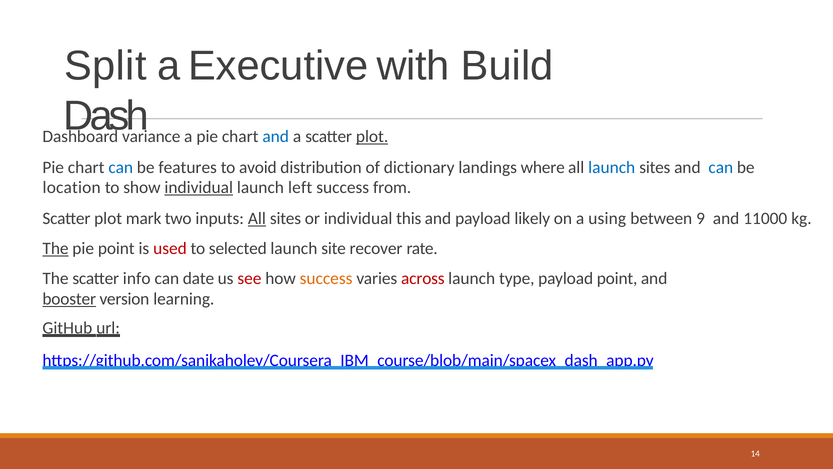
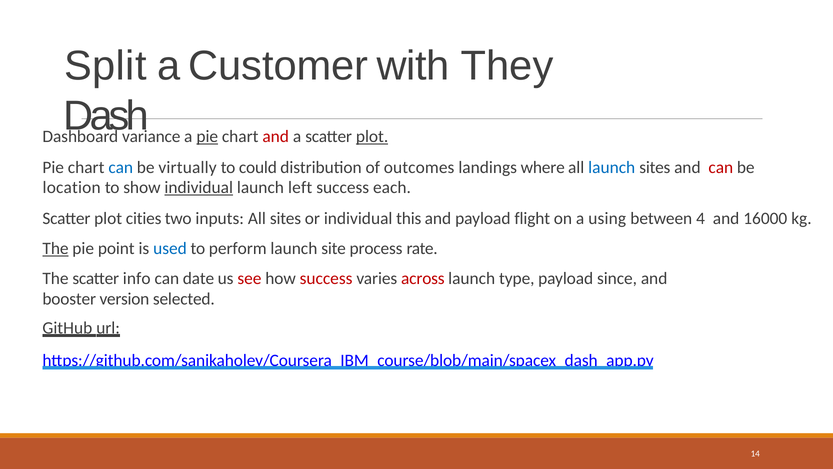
Executive: Executive -> Customer (278, 66)
Build: Build -> They (507, 66)
pie underline: none -> present (207, 137)
and colour: blue -> red (276, 137)
features: features -> virtually (188, 168)
avoid: avoid -> could (258, 168)
dictionary: dictionary -> outcomes (419, 168)
can colour: blue -> red (721, 168)
from: from -> each (392, 187)
mark: mark -> cities (144, 218)
All underline: present -> none (257, 218)
likely: likely -> flight (532, 218)
9: 9 -> 4 (701, 218)
11000: 11000 -> 16000 (765, 218)
used colour: red -> blue (170, 248)
selected: selected -> perform (238, 248)
recover: recover -> process (376, 248)
success colour: orange -> red (326, 278)
payload point: point -> since (617, 278)
booster underline: present -> none (69, 299)
learning: learning -> selected (184, 299)
